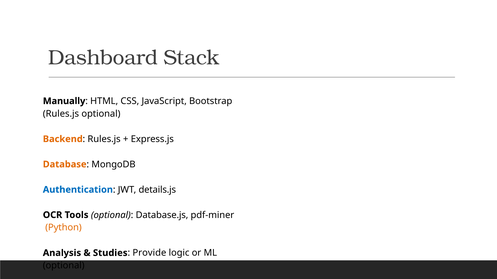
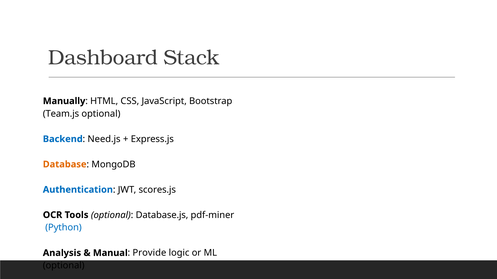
Rules.js: Rules.js -> Team.js (61, 114)
Backend colour: orange -> blue (63, 139)
Rules.js: Rules.js -> Need.js (104, 139)
details.js: details.js -> scores.js (157, 190)
Python colour: orange -> blue (63, 228)
Studies: Studies -> Manual (110, 253)
